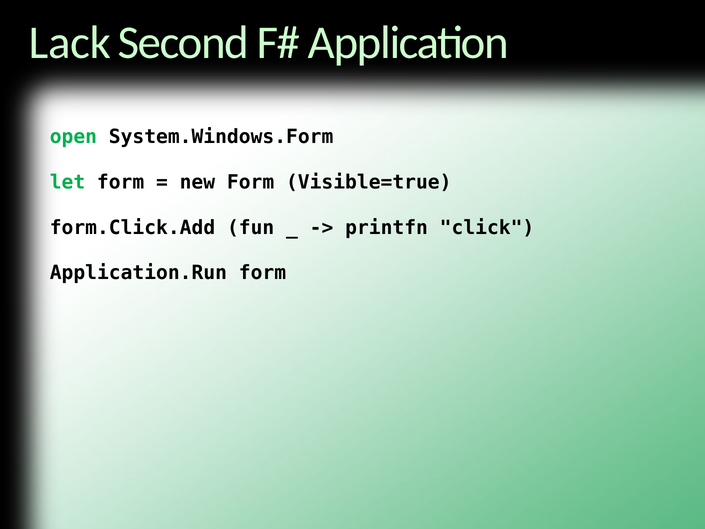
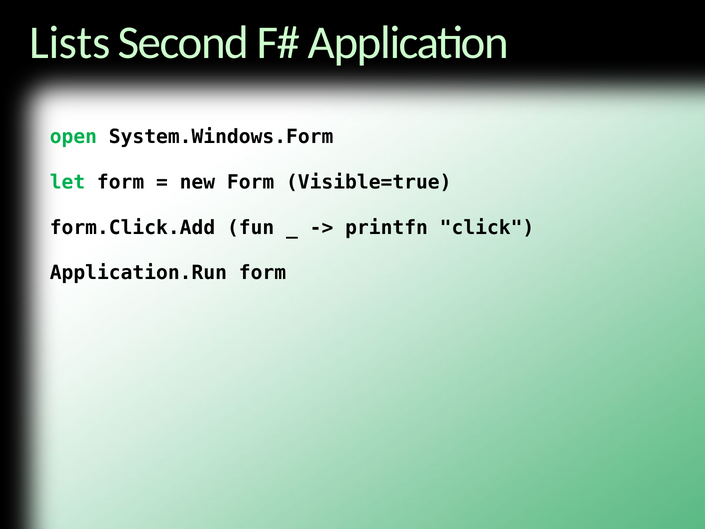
Lack: Lack -> Lists (70, 43)
